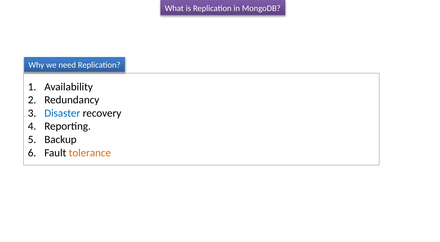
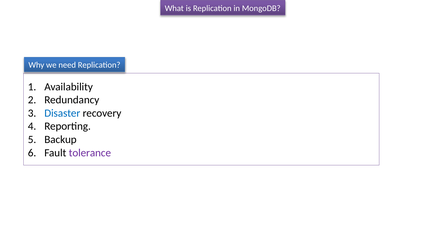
tolerance colour: orange -> purple (90, 153)
